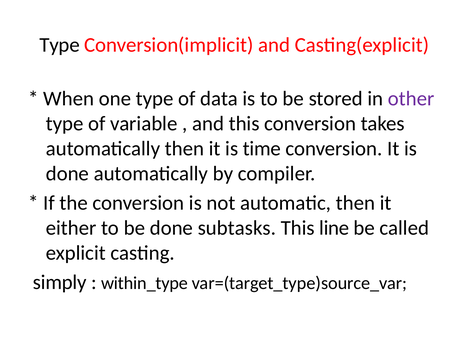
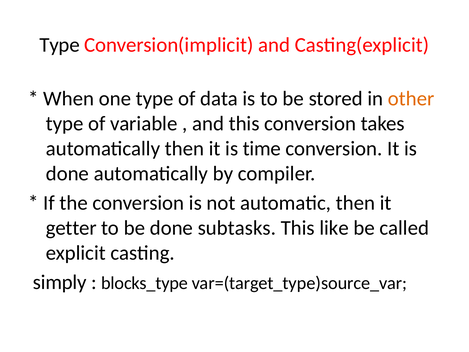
other colour: purple -> orange (411, 98)
either: either -> getter (71, 228)
line: line -> like (334, 228)
within_type: within_type -> blocks_type (145, 283)
